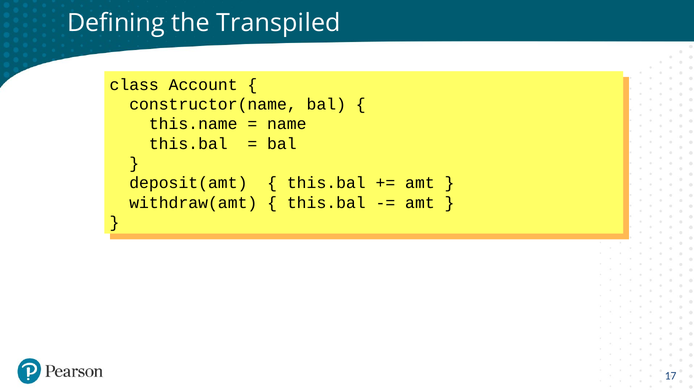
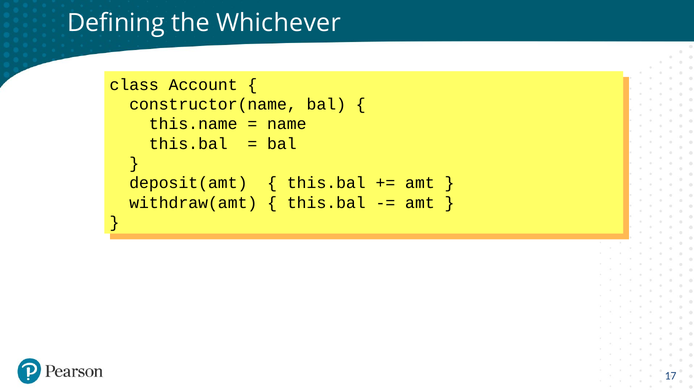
Transpiled: Transpiled -> Whichever (278, 23)
